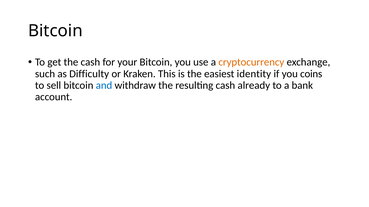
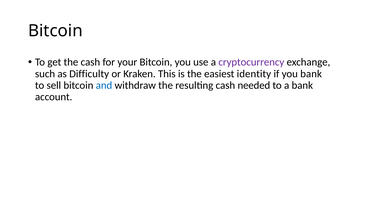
cryptocurrency colour: orange -> purple (251, 62)
you coins: coins -> bank (311, 74)
already: already -> needed (254, 86)
